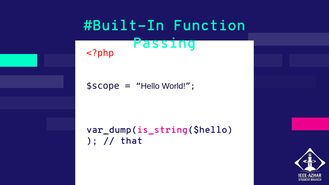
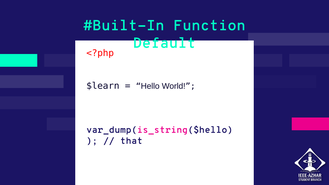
Passing: Passing -> Default (164, 43)
$scope: $scope -> $learn (103, 86)
